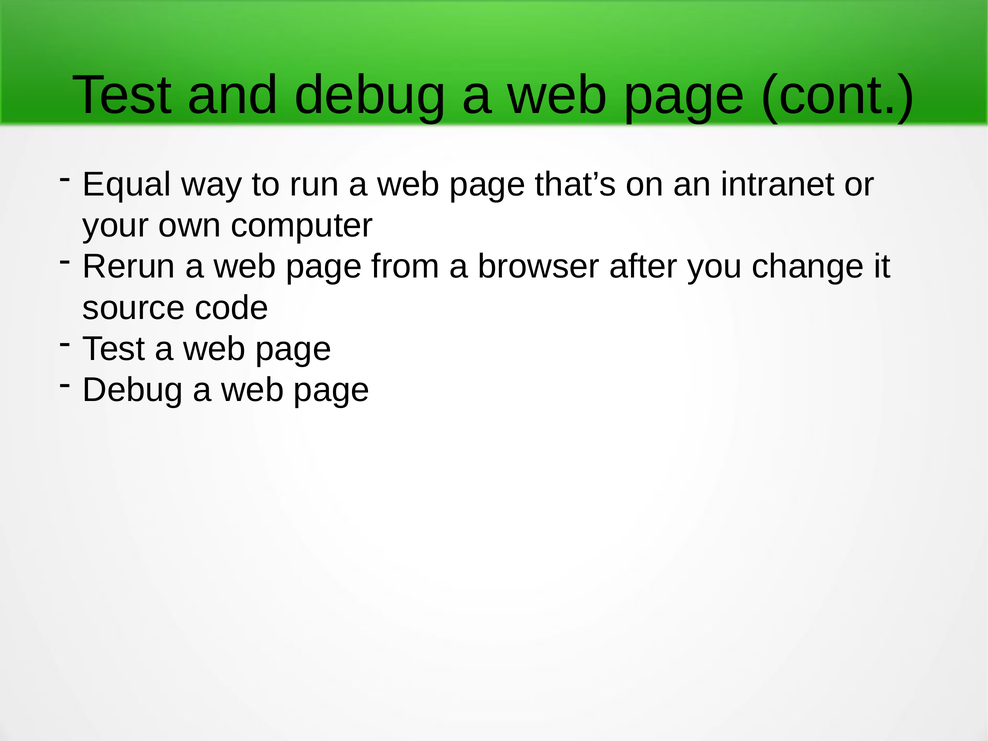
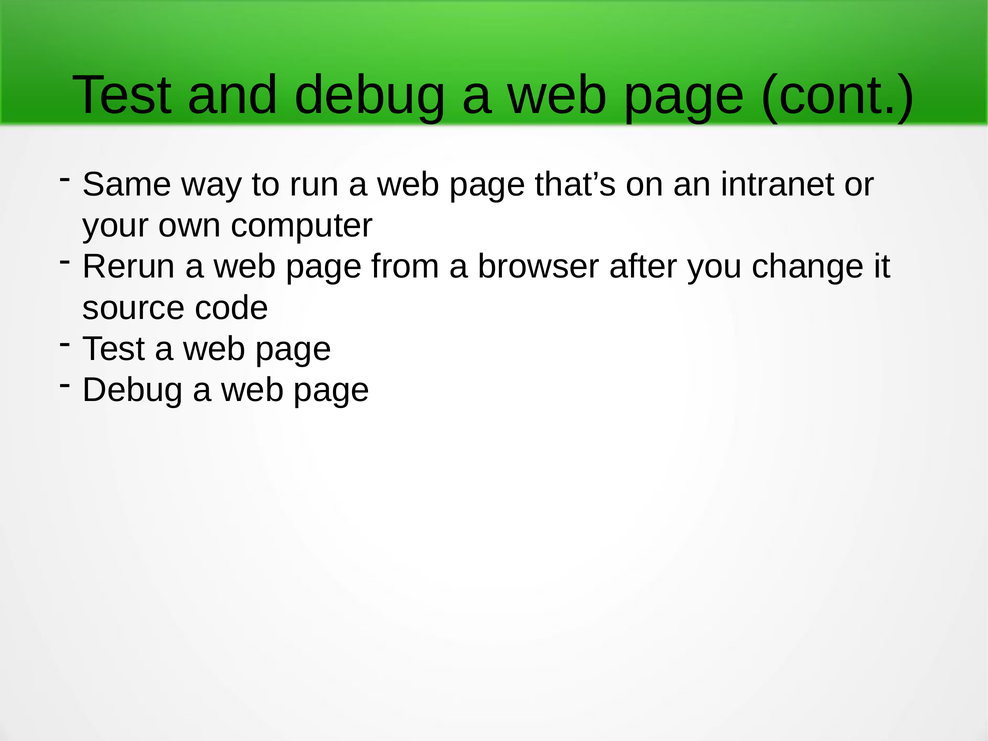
Equal: Equal -> Same (127, 184)
